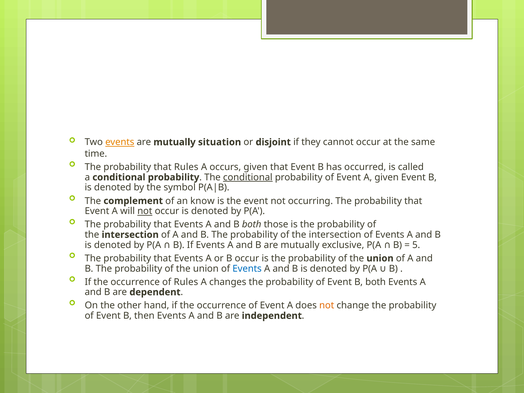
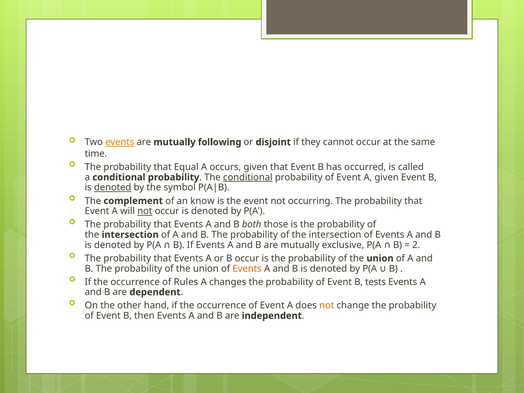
situation: situation -> following (220, 142)
that Rules: Rules -> Equal (186, 167)
denoted underline: none -> present (113, 188)
5: 5 -> 2 (416, 245)
Events colour: blue -> orange (247, 269)
Event B both: both -> tests (376, 282)
